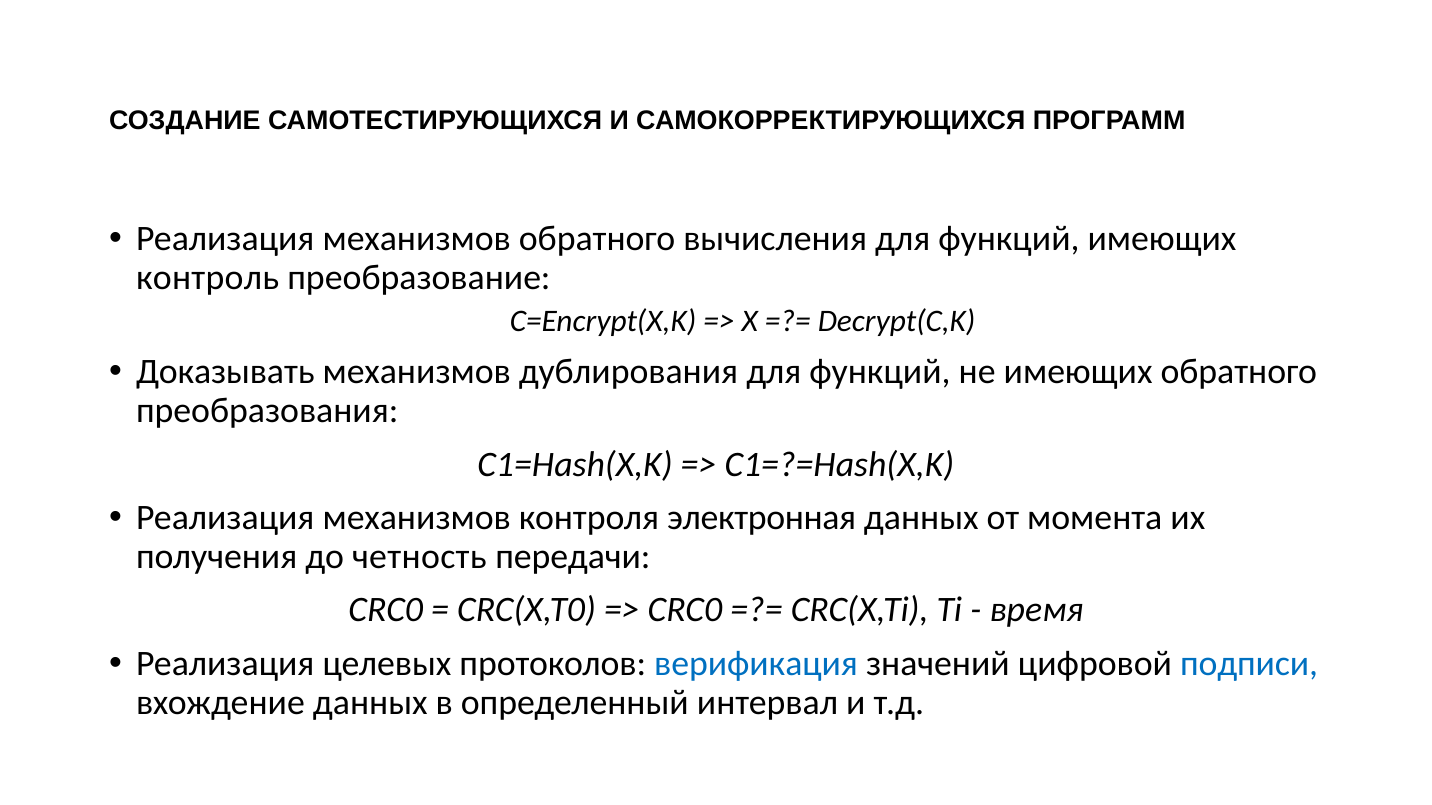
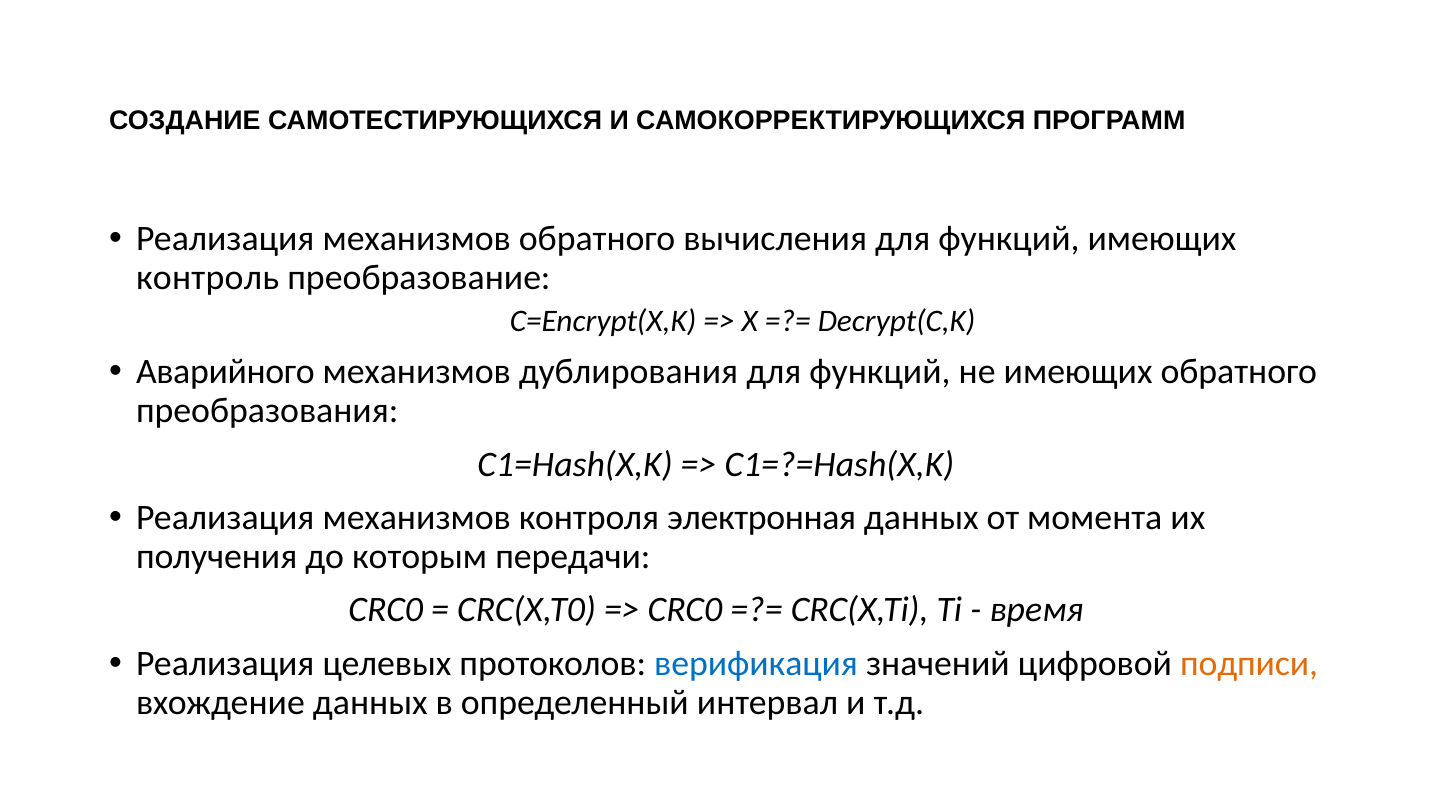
Доказывать: Доказывать -> Аварийного (225, 372)
четность: четность -> которым (420, 557)
подписи colour: blue -> orange (1249, 664)
